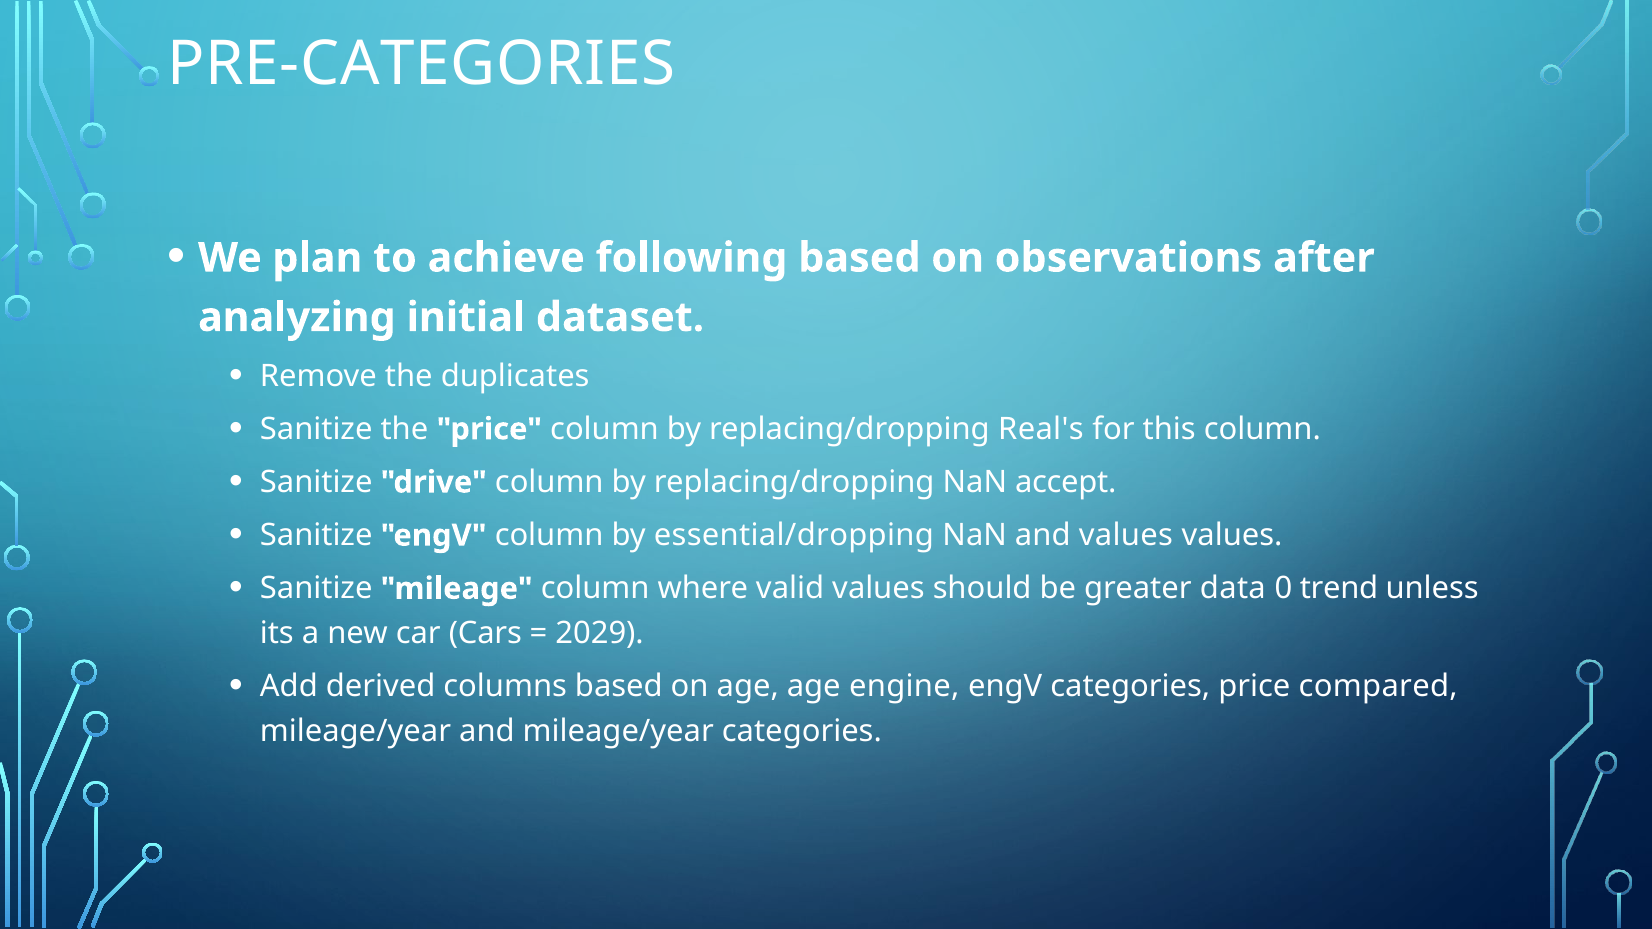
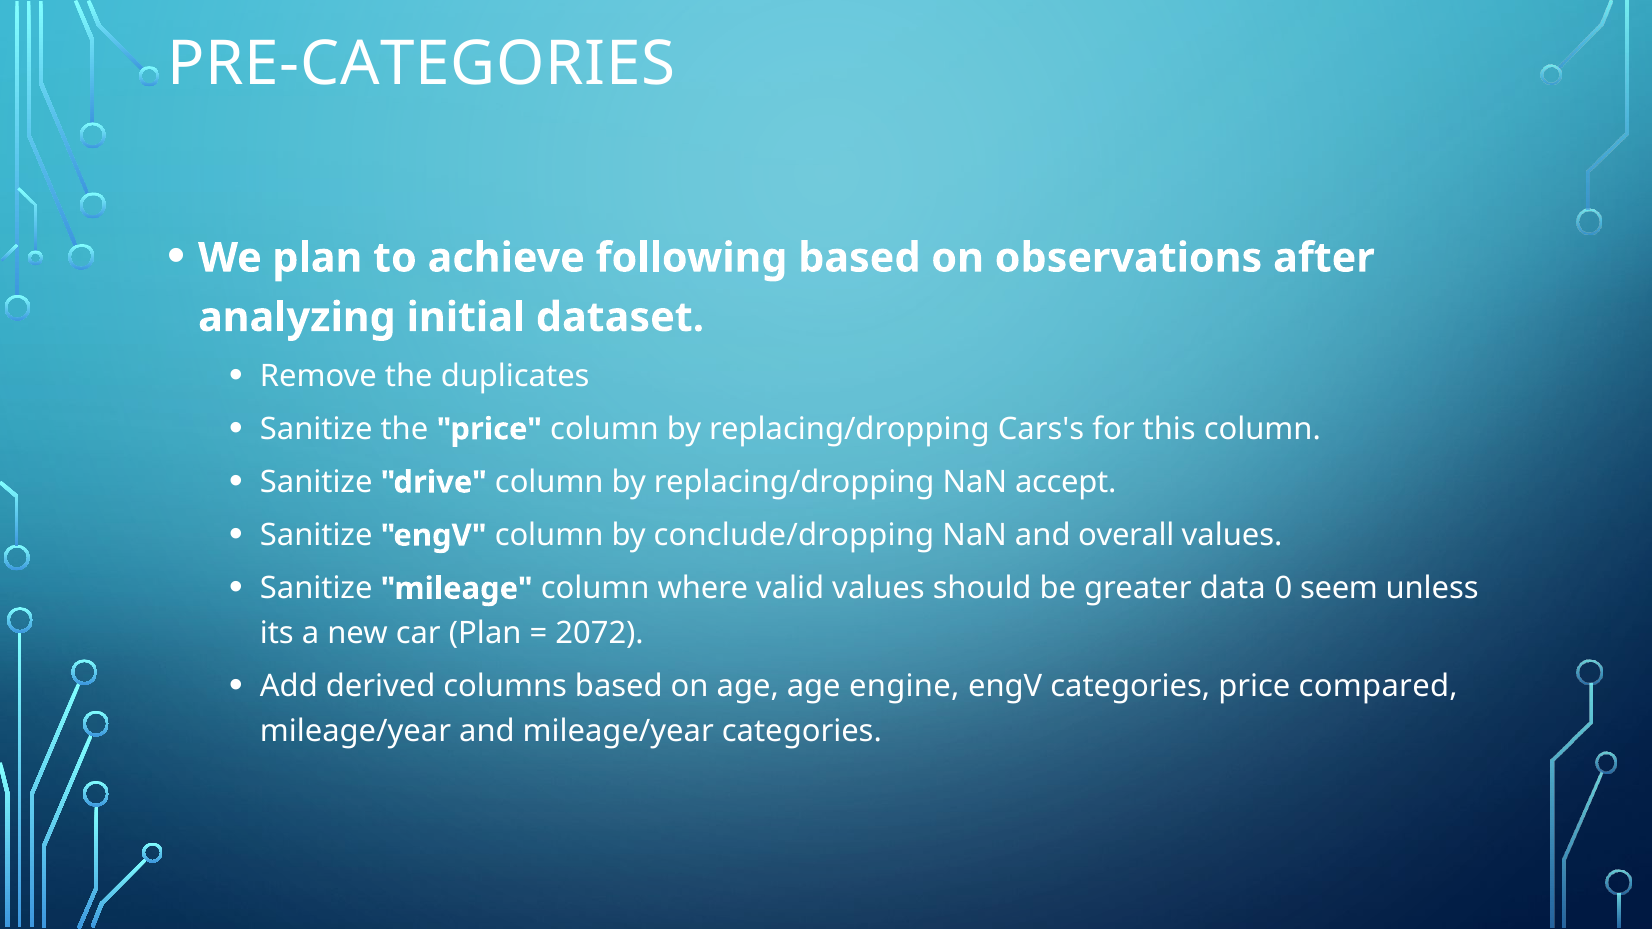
Real's: Real's -> Cars's (1041, 429)
essential/dropping: essential/dropping -> conclude/dropping (794, 536)
and values: values -> overall (1126, 536)
trend: trend -> seem (1339, 589)
car Cars: Cars -> Plan (485, 633)
2029: 2029 -> 2072 (600, 633)
